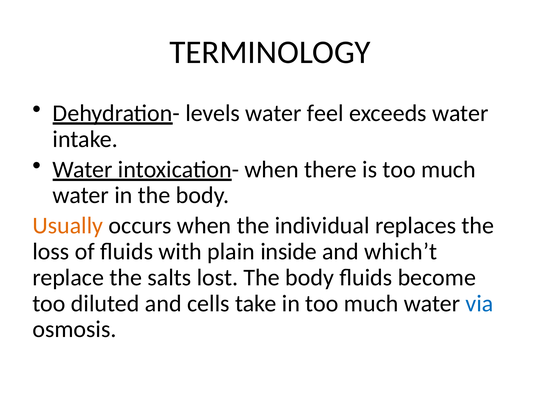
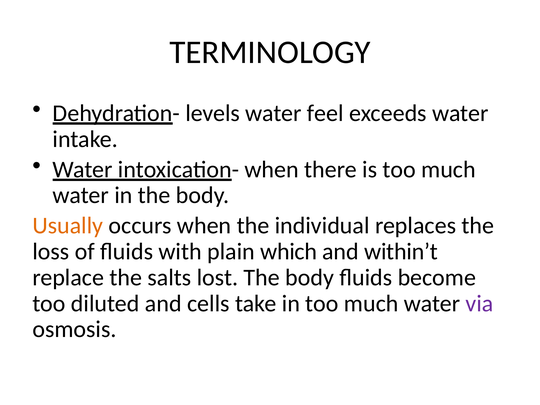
inside: inside -> which (289, 252)
which’t: which’t -> within’t (401, 252)
via colour: blue -> purple (479, 303)
